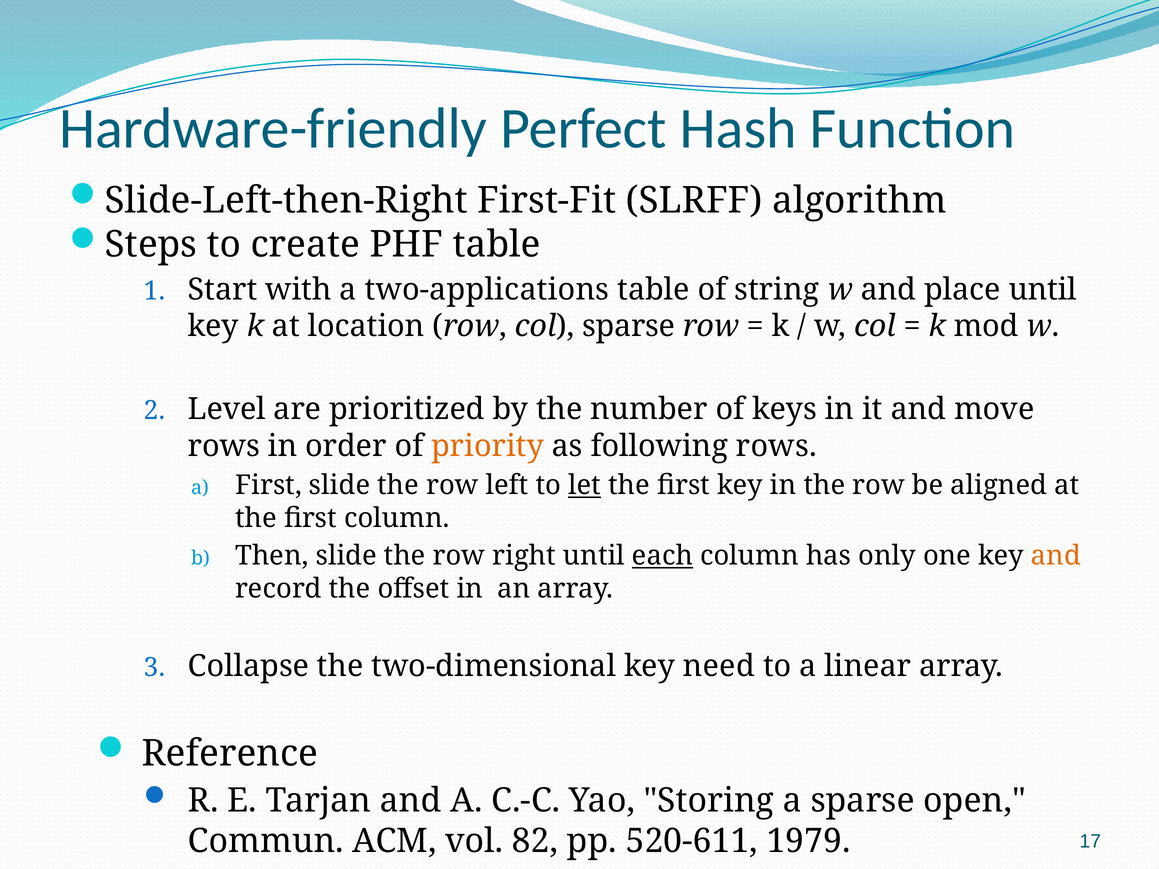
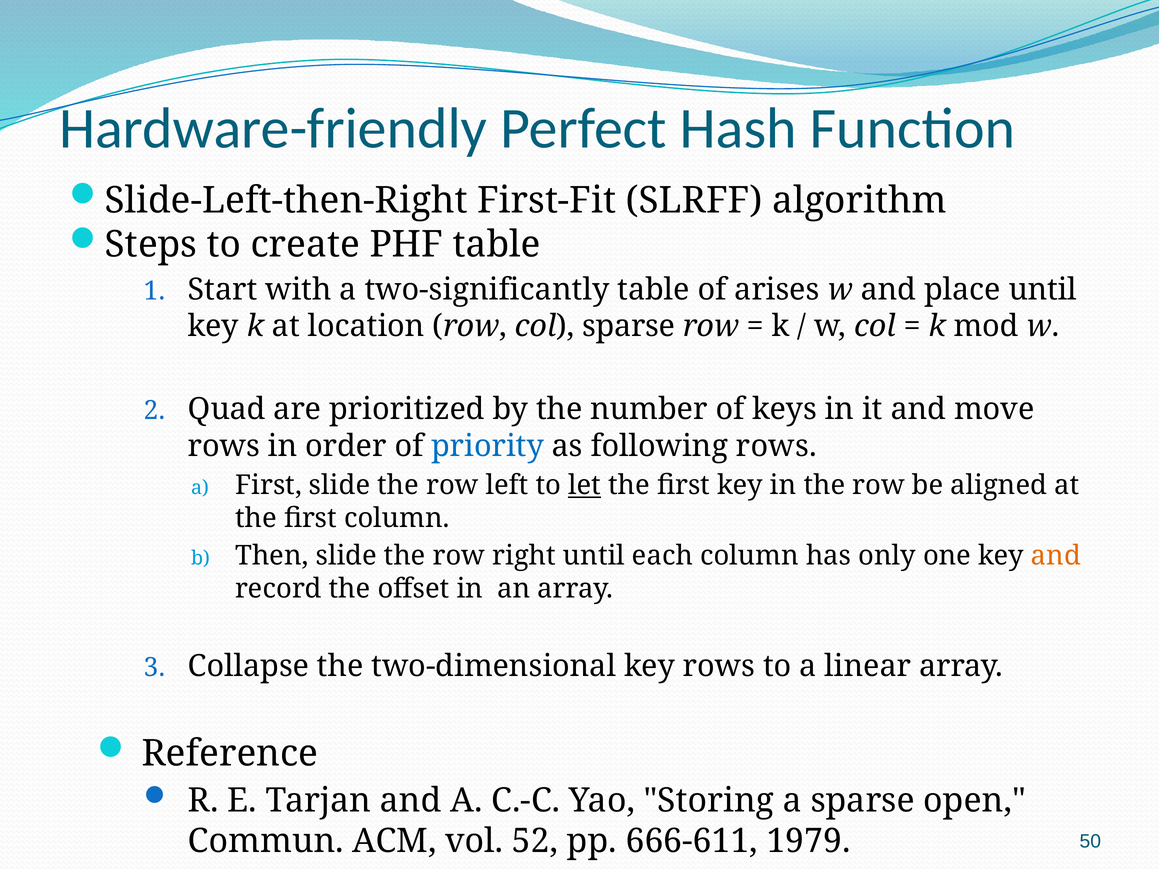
two-applications: two-applications -> two-significantly (487, 290)
string: string -> arises (777, 290)
Level: Level -> Quad (227, 409)
priority colour: orange -> blue (488, 446)
each underline: present -> none (662, 556)
key need: need -> rows (719, 666)
82: 82 -> 52 (535, 841)
520-611: 520-611 -> 666-611 (692, 841)
17: 17 -> 50 (1090, 842)
